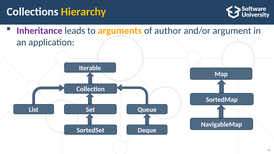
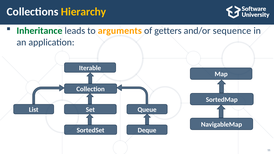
Inheritance colour: purple -> green (39, 31)
author: author -> getters (168, 31)
argument: argument -> sequence (232, 31)
